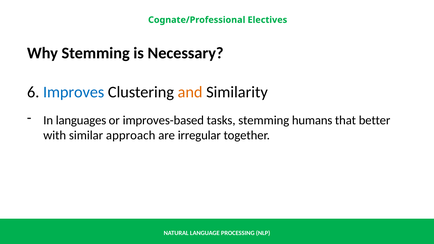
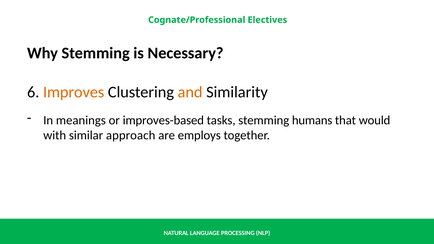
Improves colour: blue -> orange (74, 92)
languages: languages -> meanings (81, 120)
better: better -> would (375, 120)
irregular: irregular -> employs (199, 135)
